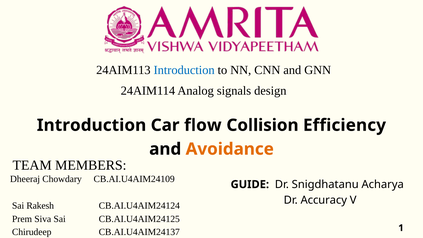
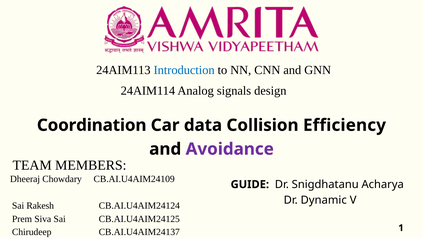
Introduction: Introduction -> Coordination (92, 125)
flow: flow -> data (203, 125)
Avoidance colour: orange -> purple (230, 149)
Accuracy: Accuracy -> Dynamic (324, 200)
